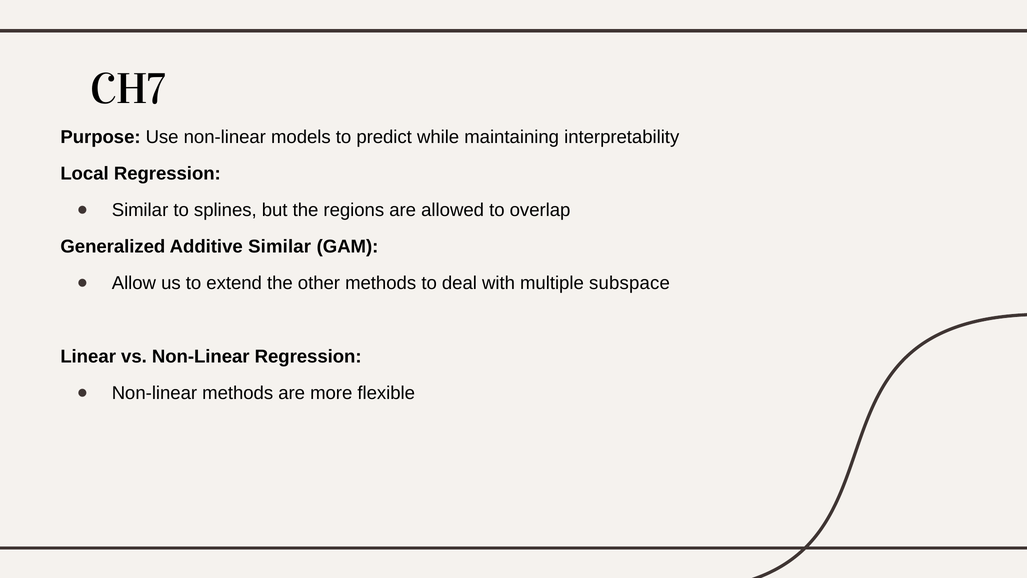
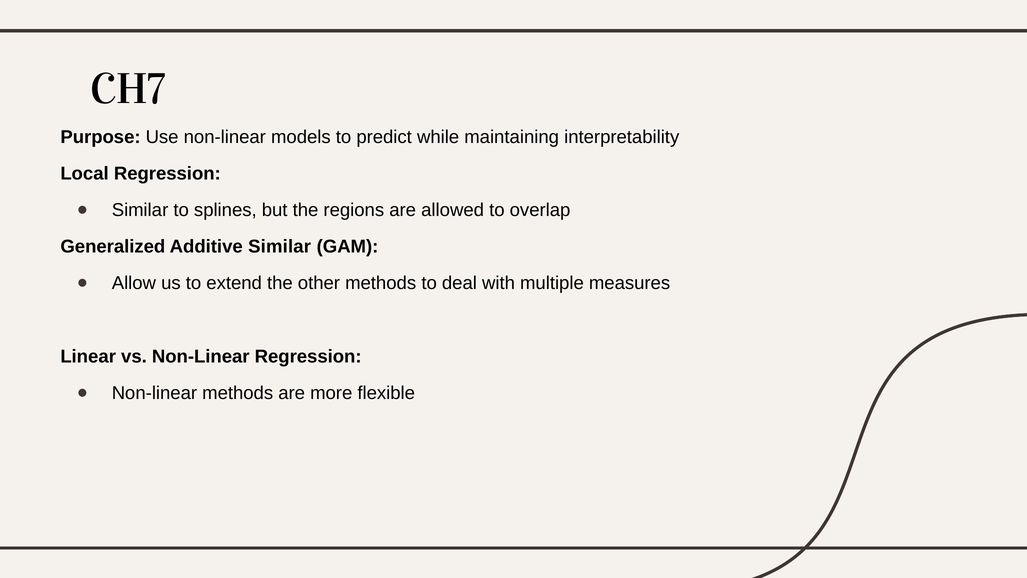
subspace: subspace -> measures (630, 283)
